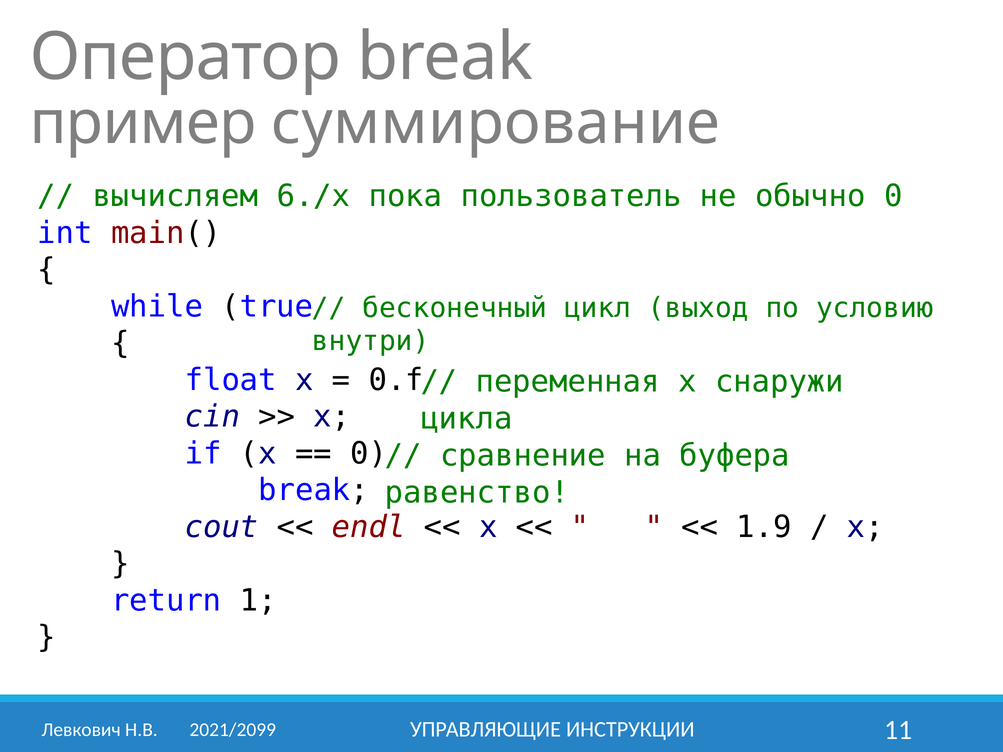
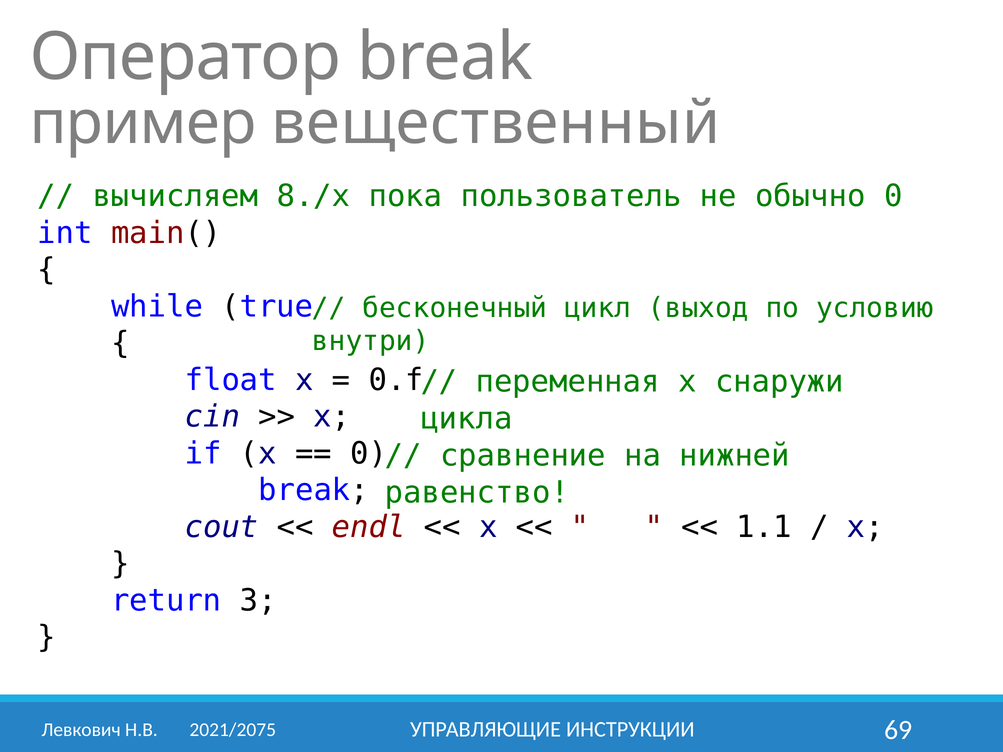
суммирование: суммирование -> вещественный (496, 123)
6./x: 6./x -> 8./x (313, 196)
буфера: буфера -> нижней (735, 456)
1.9: 1.9 -> 1.1 (764, 527)
1: 1 -> 3 (258, 601)
11: 11 -> 69 (898, 730)
2021/2099: 2021/2099 -> 2021/2075 (233, 730)
